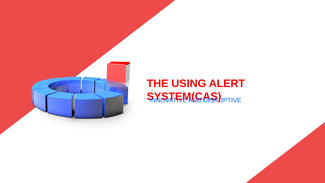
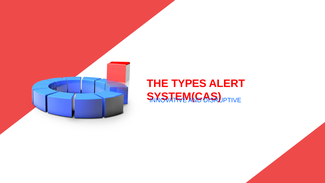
USING: USING -> TYPES (189, 83)
